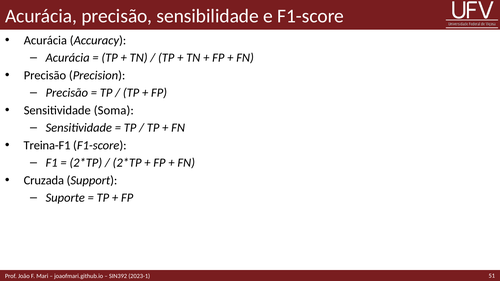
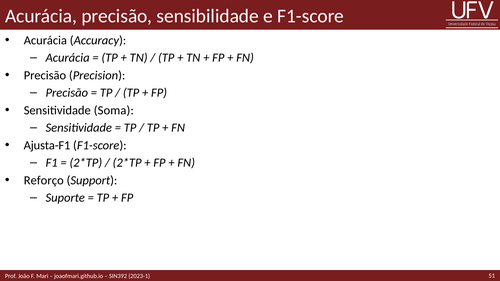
Treina-F1: Treina-F1 -> Ajusta-F1 (47, 145)
Cruzada: Cruzada -> Reforço (44, 180)
